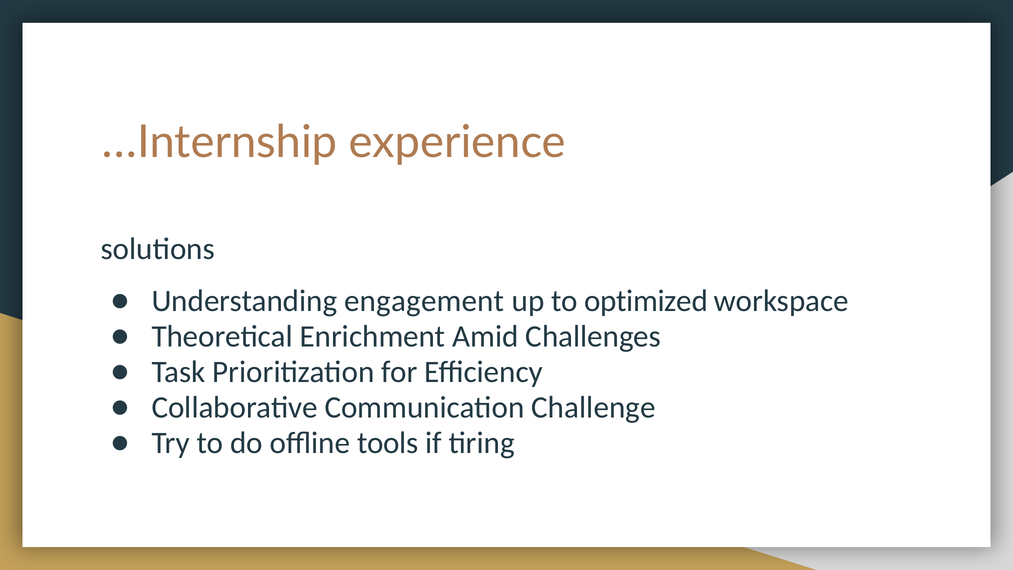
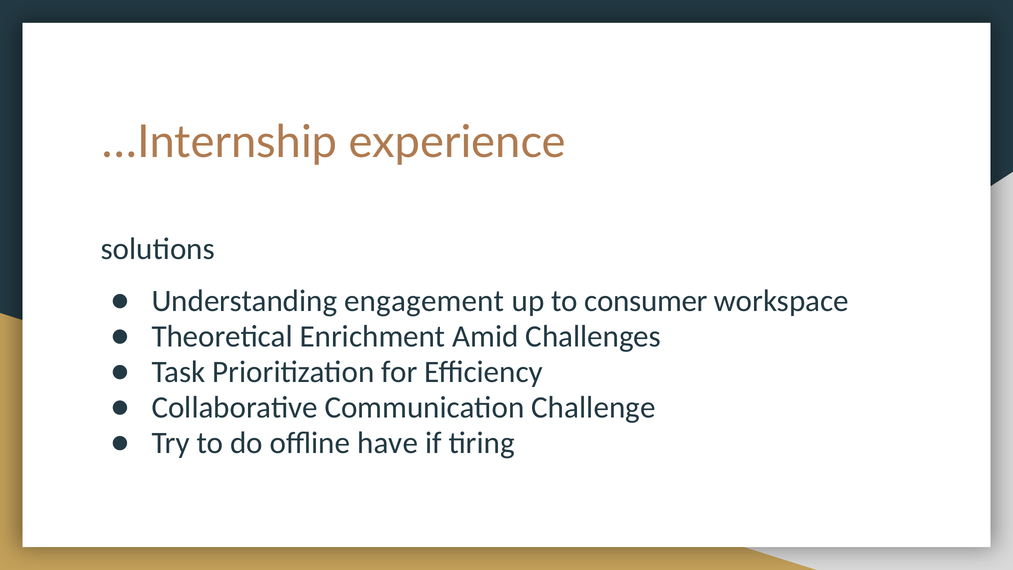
optimized: optimized -> consumer (646, 301)
tools: tools -> have (388, 443)
